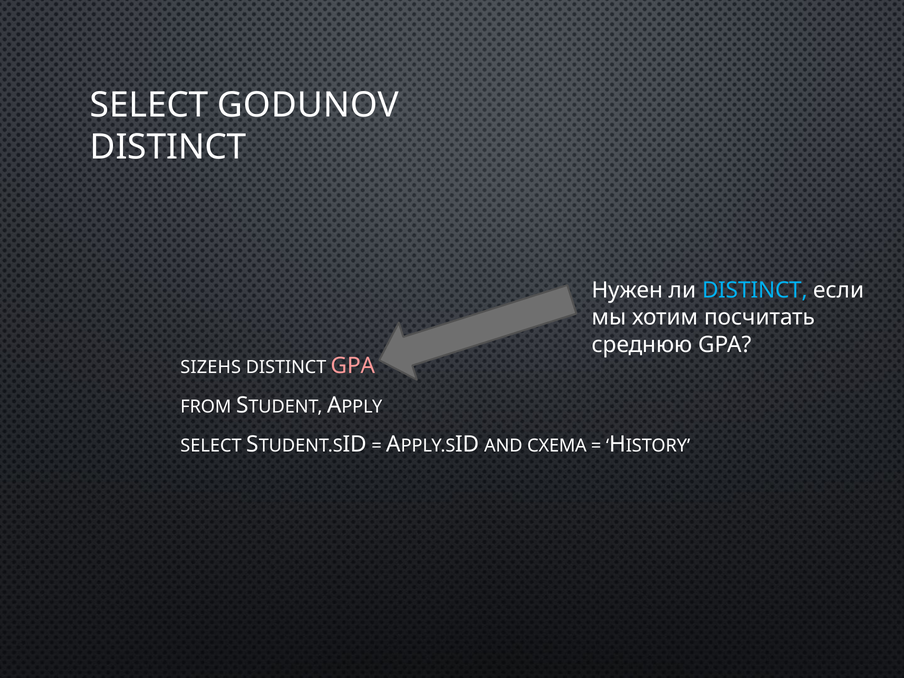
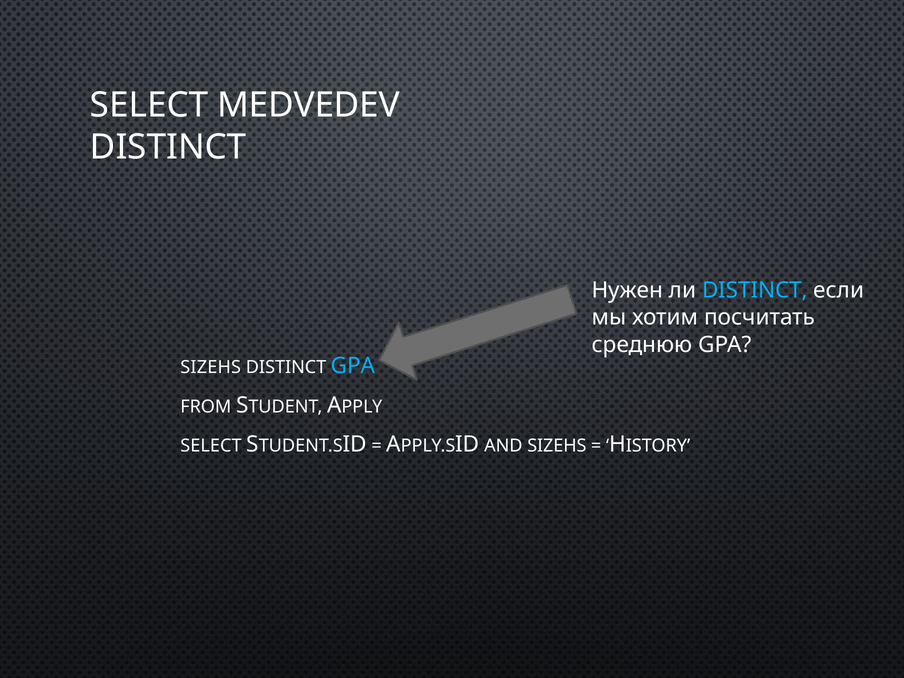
GODUNOV: GODUNOV -> MEDVEDEV (308, 105)
GPA colour: pink -> light blue (353, 366)
AND СХЕМА: СХЕМА -> SIZEHS (557, 446)
